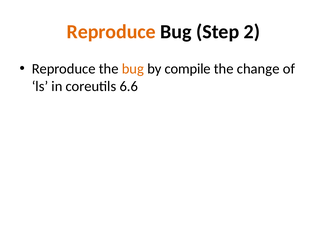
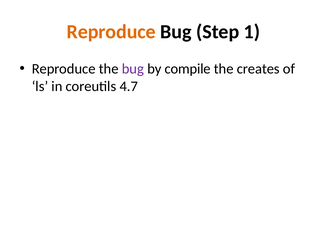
2: 2 -> 1 (252, 32)
bug colour: orange -> purple (133, 69)
change: change -> creates (258, 69)
6.6: 6.6 -> 4.7 (129, 86)
